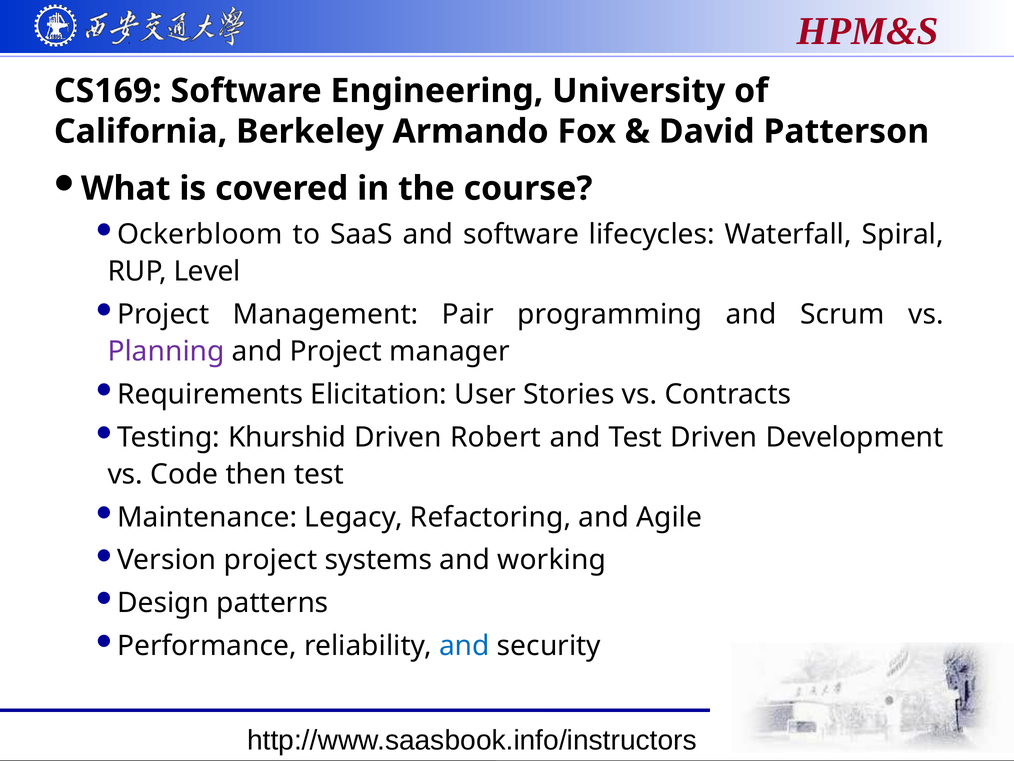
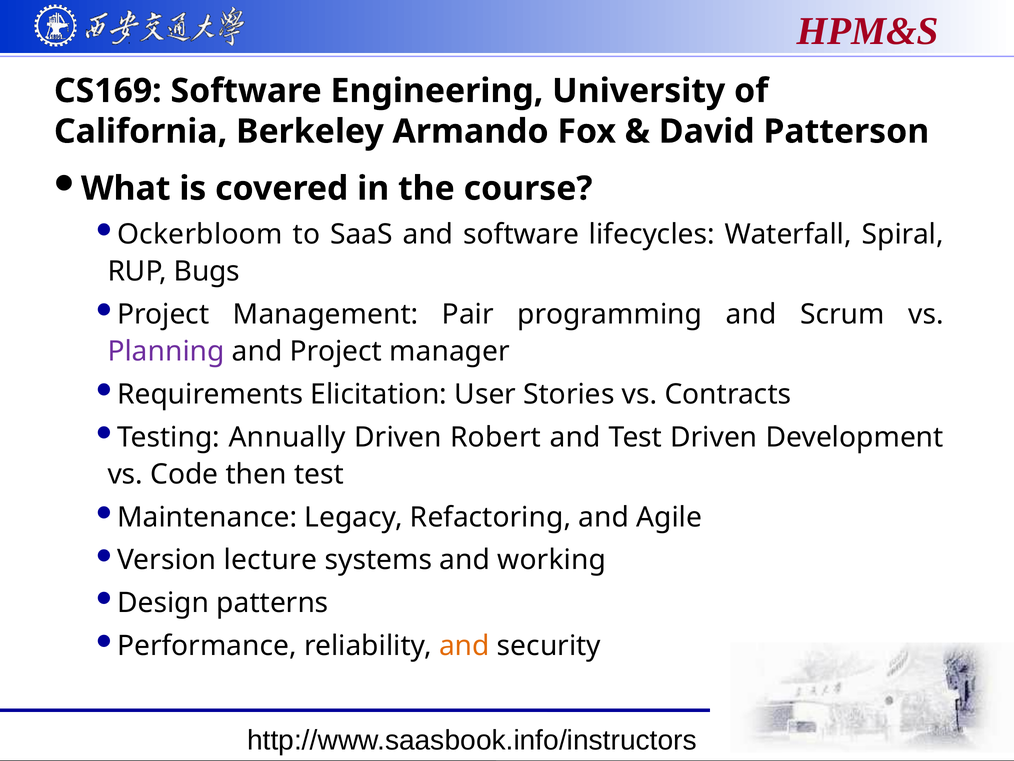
Level: Level -> Bugs (207, 271)
Khurshid: Khurshid -> Annually (287, 437)
Version project: project -> lecture (270, 560)
and colour: blue -> orange (464, 645)
